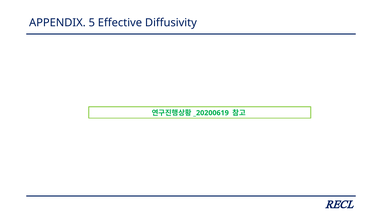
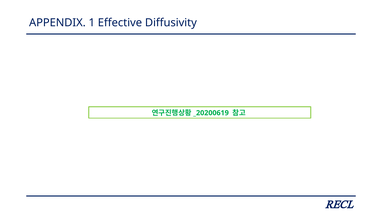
5: 5 -> 1 (92, 23)
